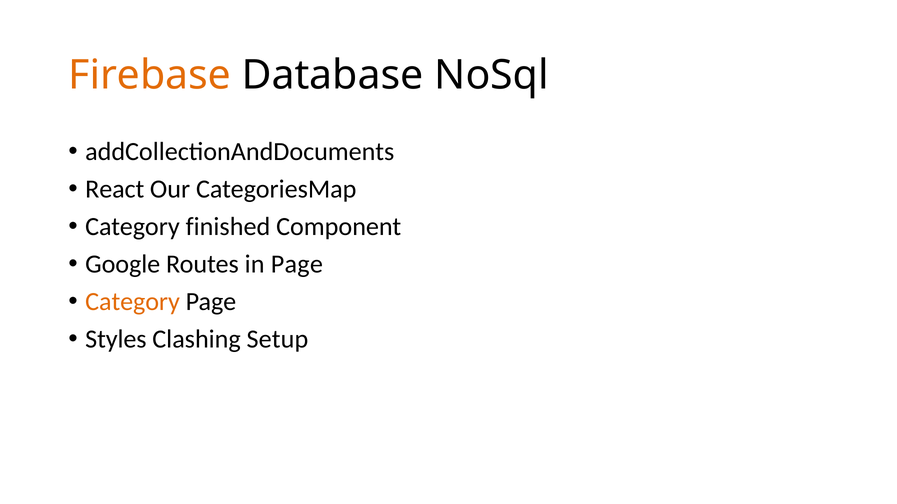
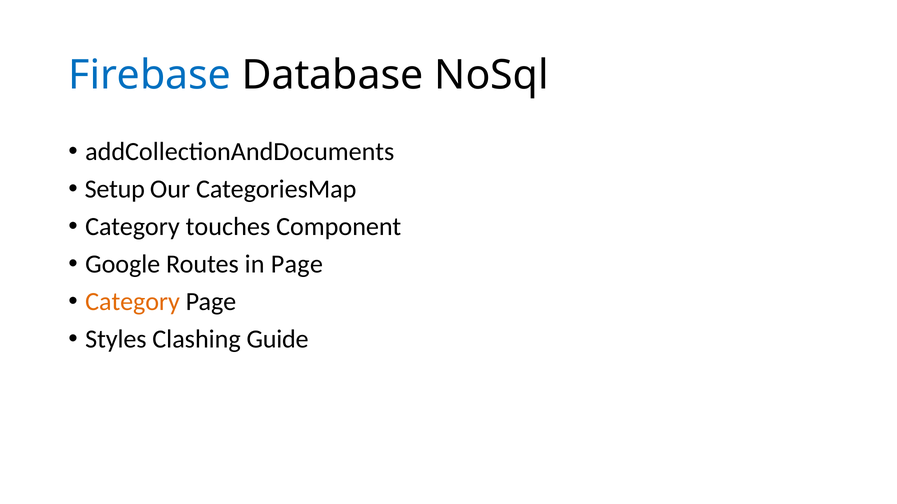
Firebase colour: orange -> blue (150, 75)
React: React -> Setup (115, 189)
finished: finished -> touches (228, 227)
Setup: Setup -> Guide (278, 340)
